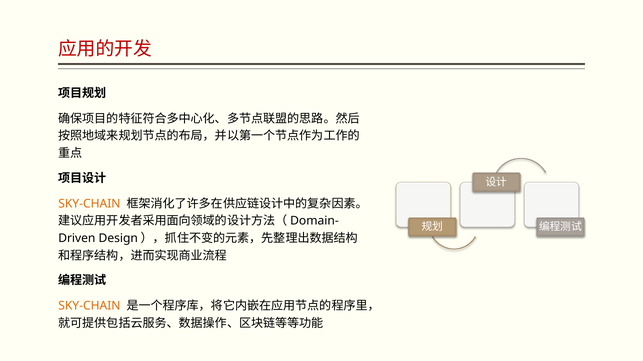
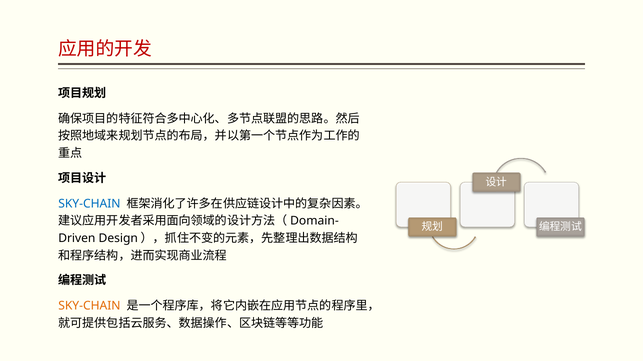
SKY-CHAIN colour: orange -> blue (89, 204)
